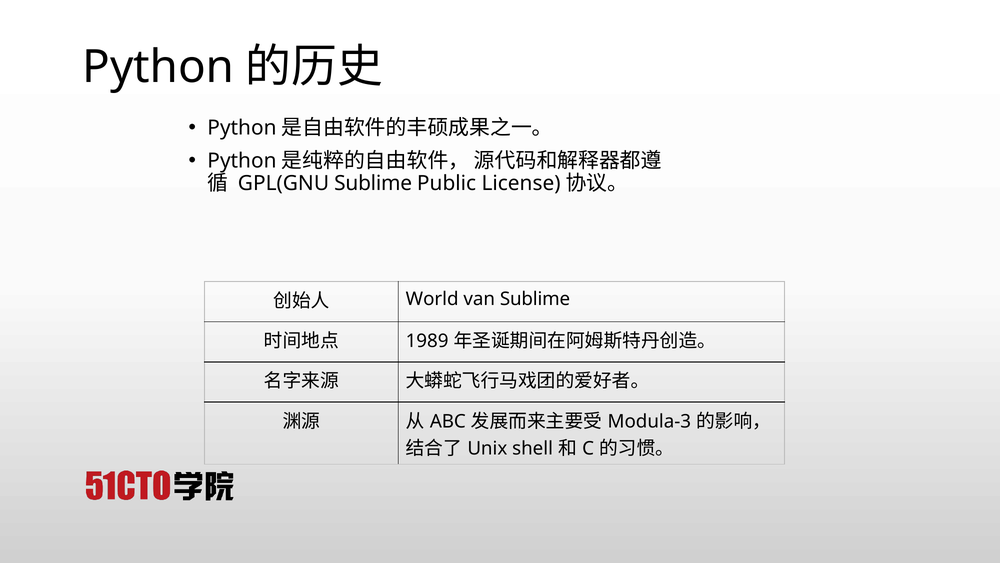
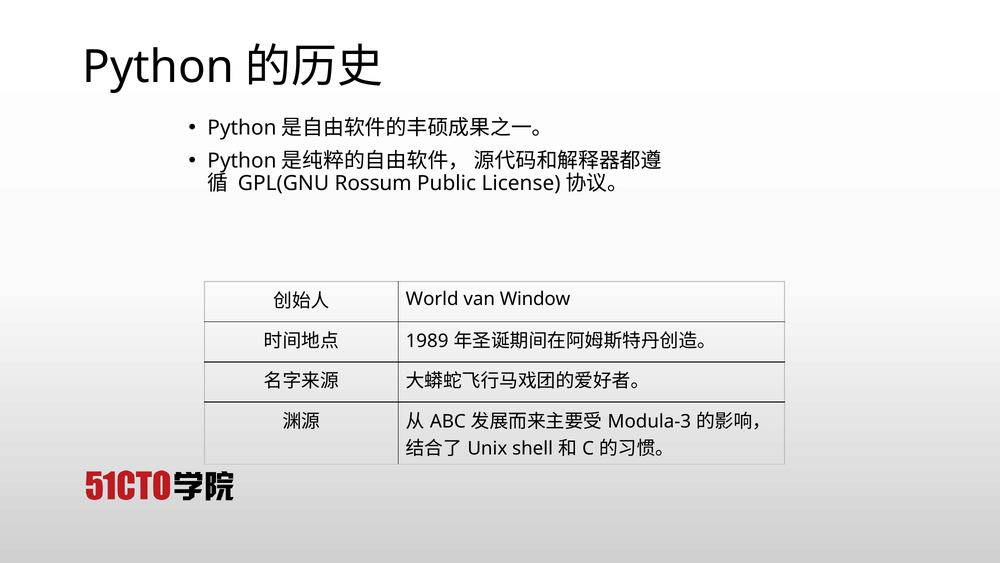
GPL(GNU Sublime: Sublime -> Rossum (373, 183)
van Sublime: Sublime -> Window (535, 299)
